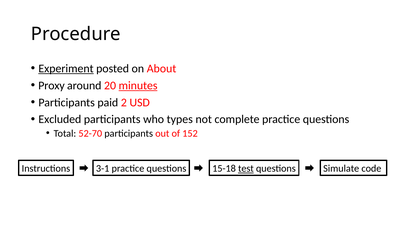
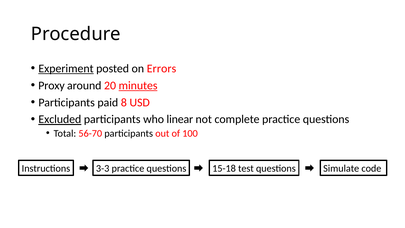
About: About -> Errors (162, 68)
2: 2 -> 8 (124, 102)
Excluded underline: none -> present (60, 119)
types: types -> linear (180, 119)
52-70: 52-70 -> 56-70 (90, 133)
152: 152 -> 100 (190, 133)
3-1: 3-1 -> 3-3 (103, 168)
test underline: present -> none (246, 168)
